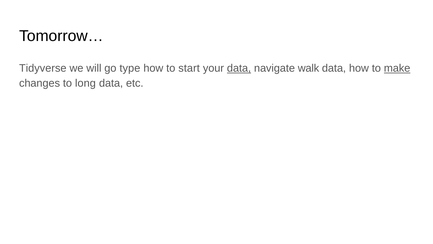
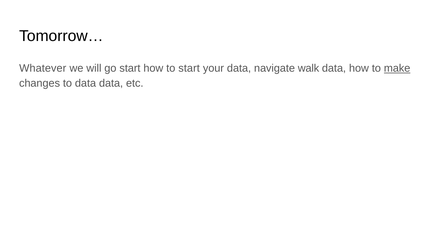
Tidyverse: Tidyverse -> Whatever (43, 68)
go type: type -> start (130, 68)
data underline: present -> none (239, 68)
to long: long -> data (86, 83)
